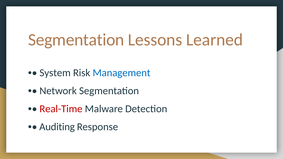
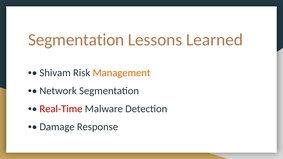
System: System -> Shivam (55, 73)
Management colour: blue -> orange (122, 73)
Auditing: Auditing -> Damage (57, 127)
